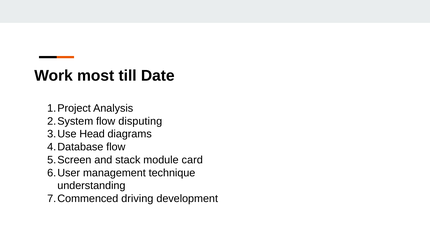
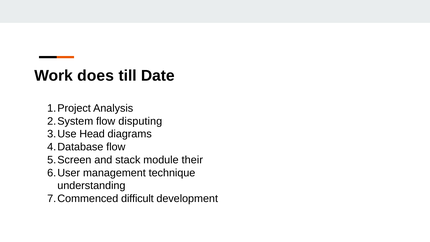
most: most -> does (96, 76)
card: card -> their (192, 160)
driving: driving -> difficult (137, 199)
